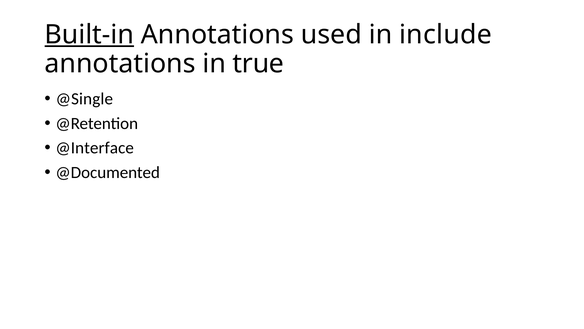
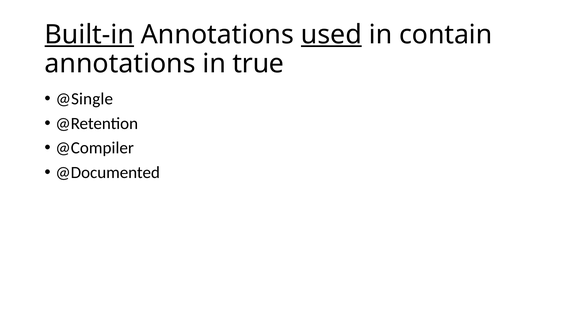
used underline: none -> present (331, 35)
include: include -> contain (446, 35)
@Interface: @Interface -> @Compiler (95, 148)
